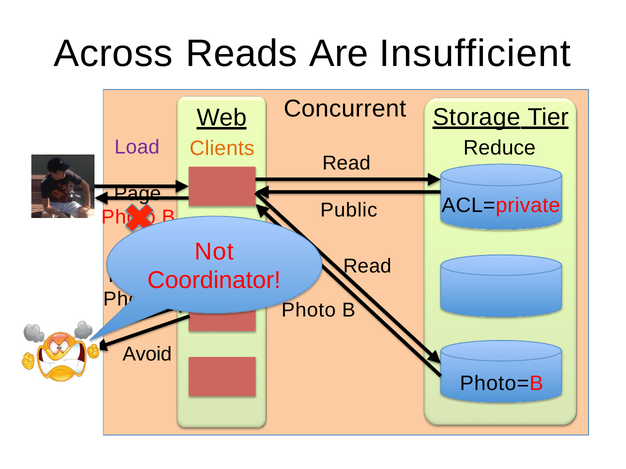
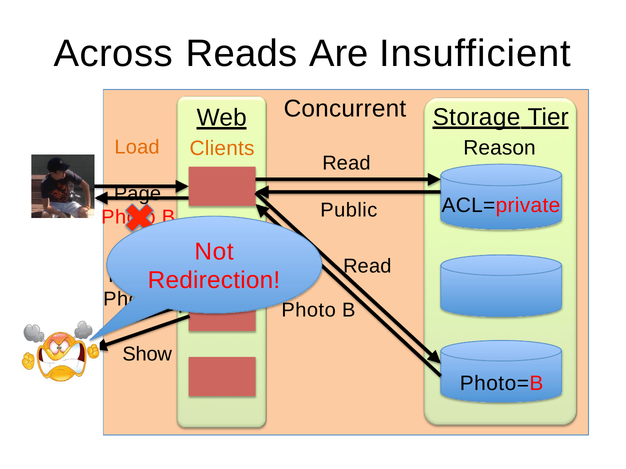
Load colour: purple -> orange (137, 147)
Reduce: Reduce -> Reason (500, 148)
Coordinator: Coordinator -> Redirection (214, 281)
Avoid: Avoid -> Show (147, 355)
